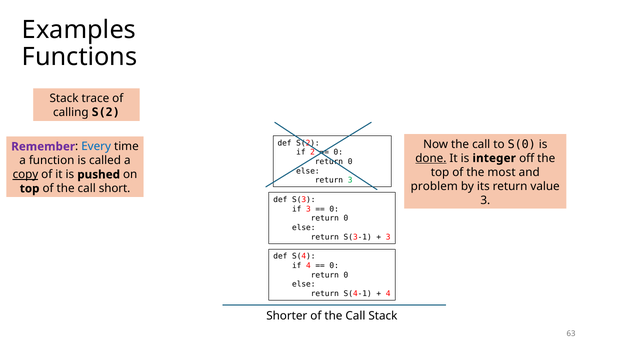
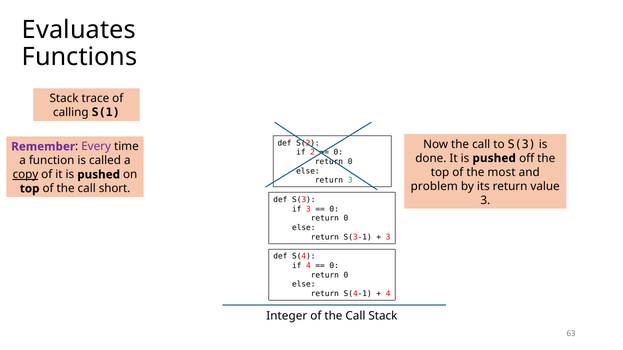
Examples: Examples -> Evaluates (79, 30)
calling S(2: S(2 -> S(1 (106, 113)
to S(0: S(0 -> S(3 (522, 144)
Every colour: blue -> purple (96, 147)
done underline: present -> none (431, 158)
integer: integer -> pushed (494, 158)
Shorter: Shorter -> Integer (287, 316)
